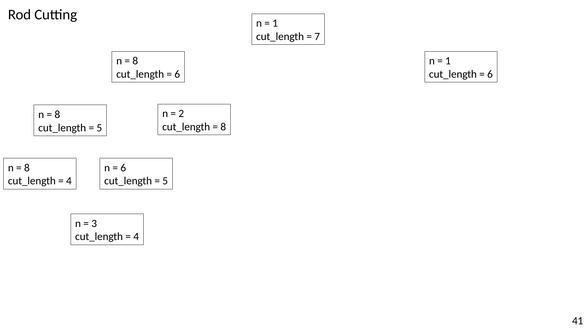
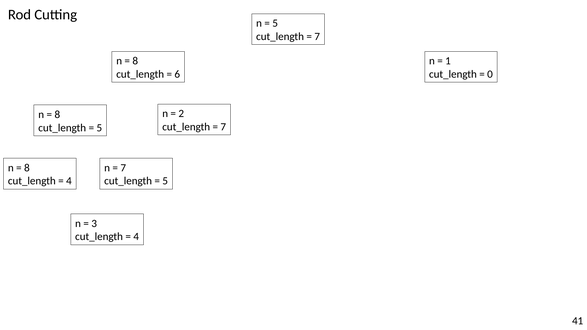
1: 1 -> 5 (275, 23)
6: 6 -> 0 (490, 74)
8: 8 -> 7 (223, 127)
6: 6 -> 7 (123, 168)
